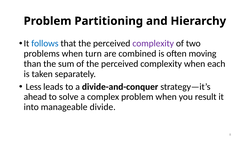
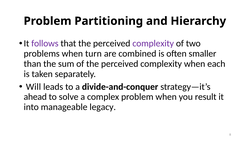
follows colour: blue -> purple (45, 43)
moving: moving -> smaller (203, 54)
Less: Less -> Will (33, 86)
divide: divide -> legacy (103, 107)
